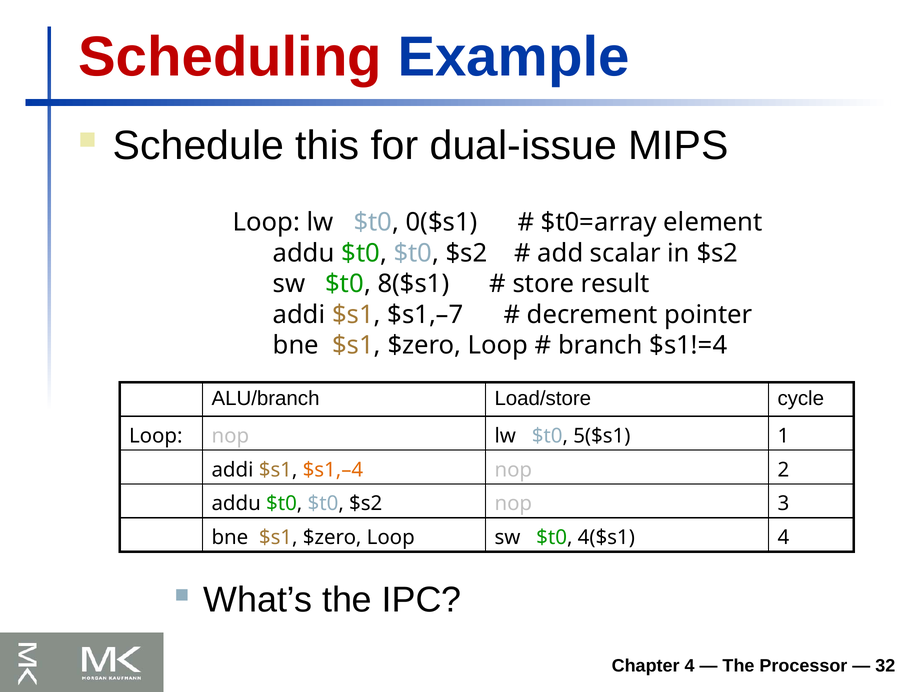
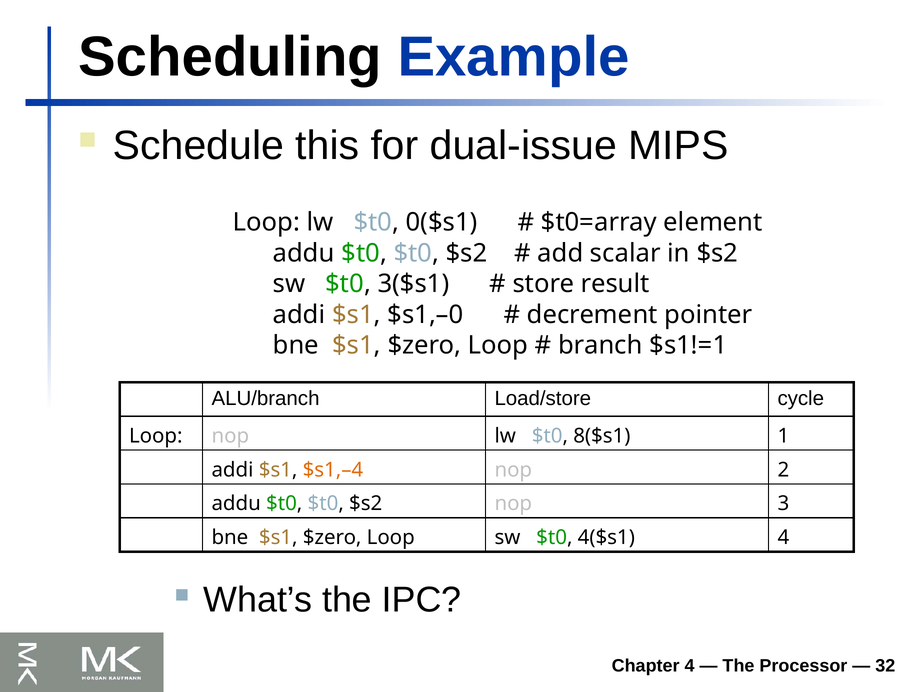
Scheduling colour: red -> black (230, 57)
8($s1: 8($s1 -> 3($s1 (413, 284)
$s1,–7: $s1,–7 -> $s1,–0 (425, 315)
$s1!=4: $s1!=4 -> $s1!=1 (688, 346)
5($s1: 5($s1 -> 8($s1 (602, 436)
